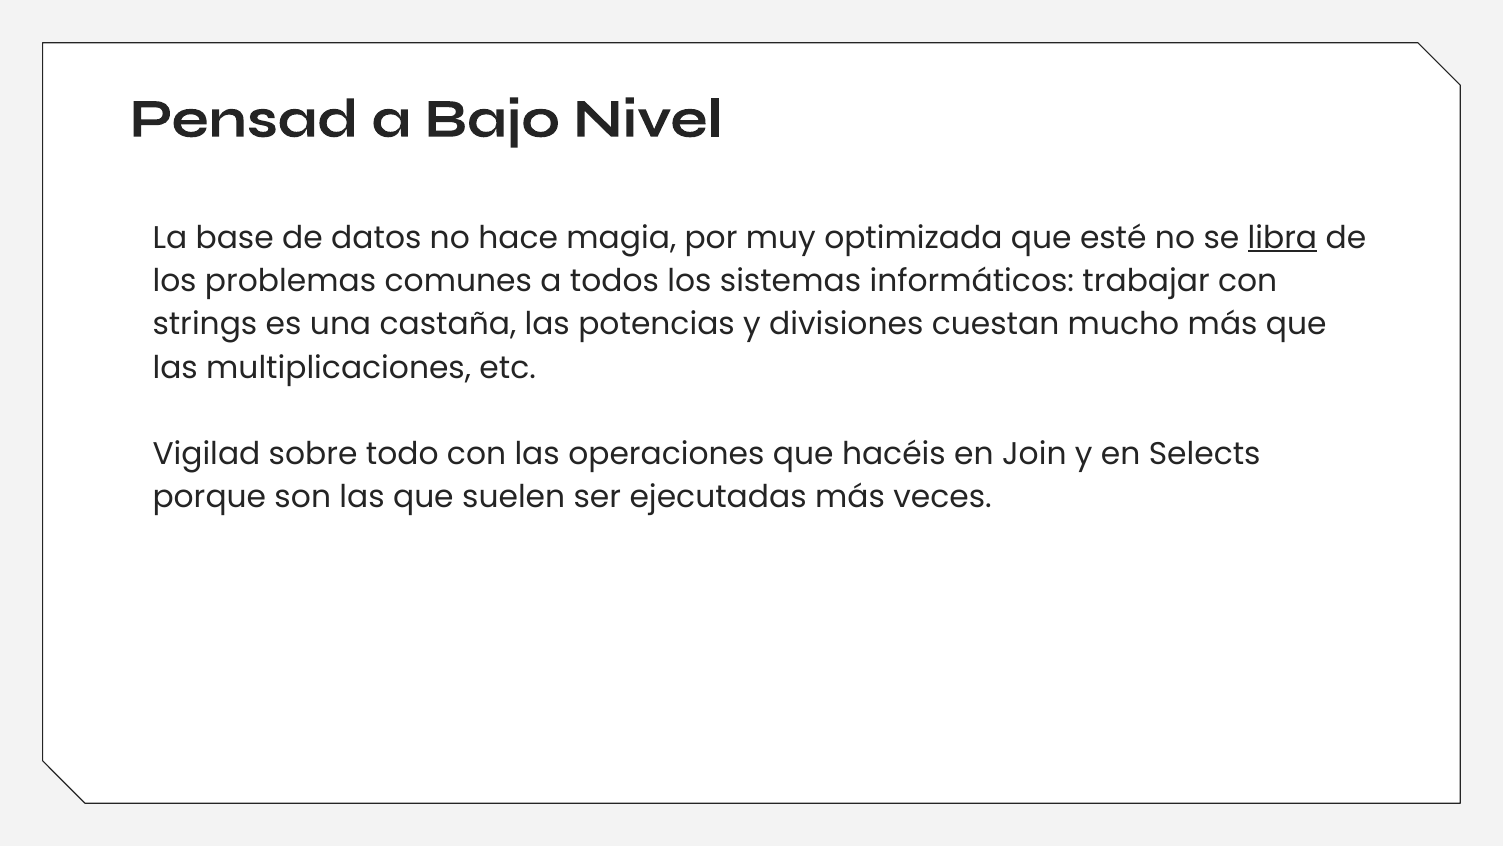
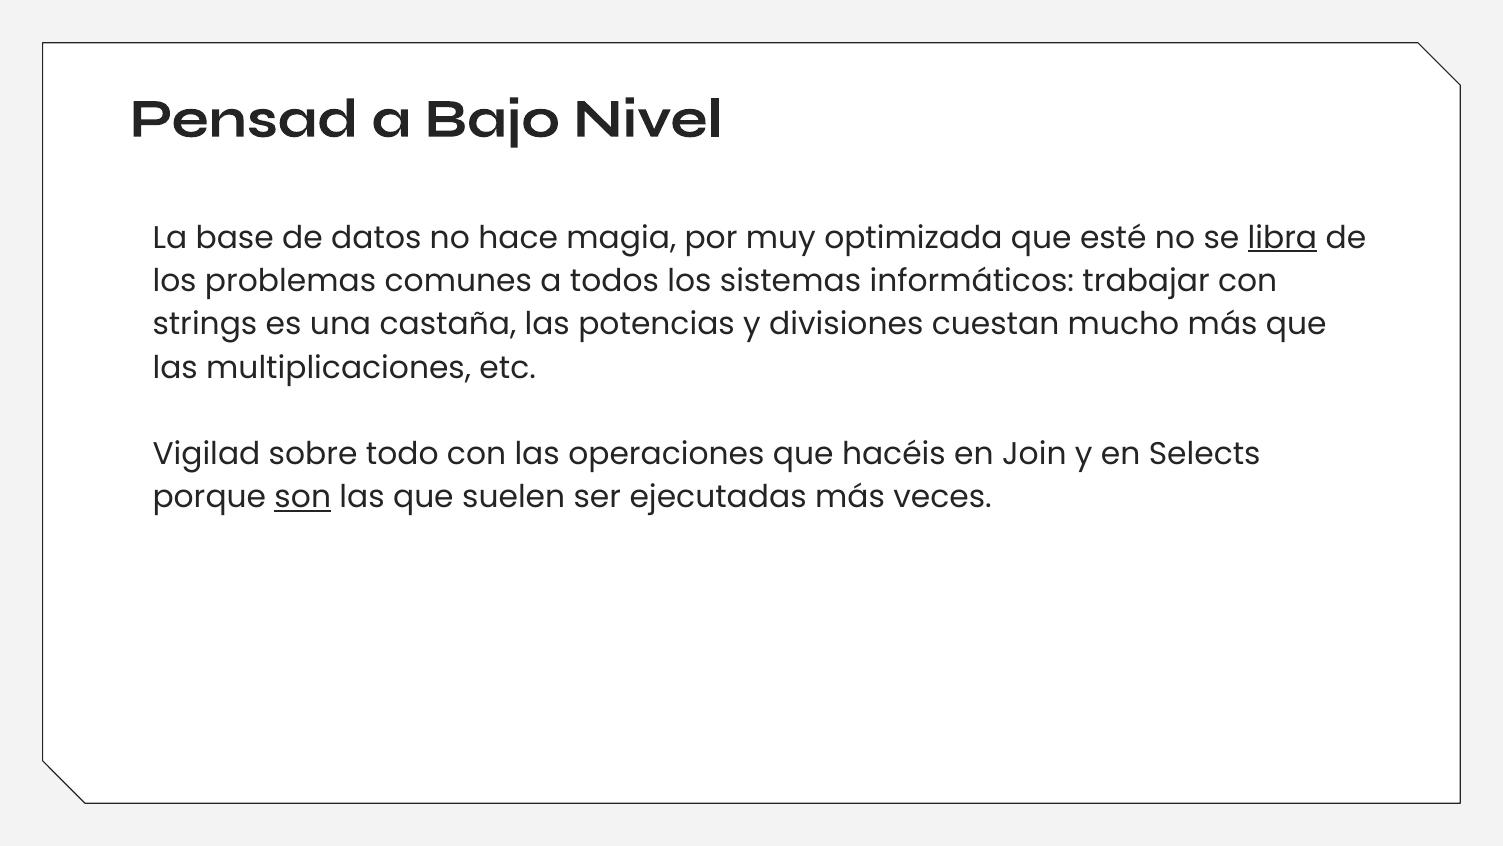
son underline: none -> present (303, 497)
